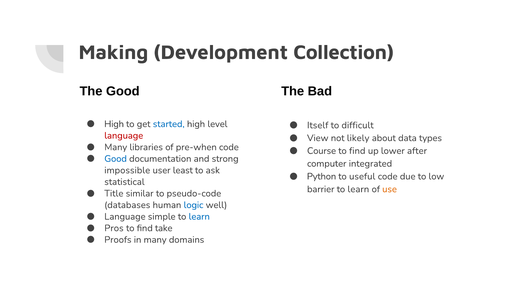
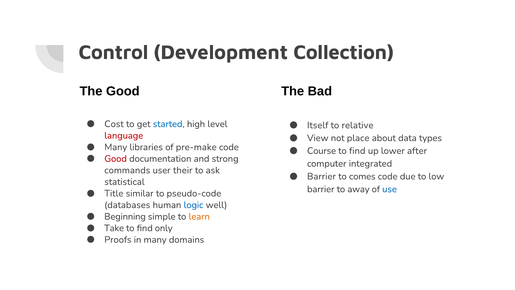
Making: Making -> Control (113, 52)
High: High -> Cost (114, 124)
difficult: difficult -> relative (358, 125)
likely: likely -> place (358, 138)
pre-when: pre-when -> pre-make (196, 147)
Good colour: blue -> red (116, 159)
impossible: impossible -> commands (127, 170)
least: least -> their (183, 170)
Python: Python -> Barrier (321, 176)
useful: useful -> comes (362, 176)
barrier to learn: learn -> away (358, 189)
use colour: orange -> blue (390, 189)
Language: Language -> Beginning (125, 216)
learn colour: blue -> orange (199, 216)
Pros: Pros -> Take (114, 228)
take: take -> only (164, 228)
